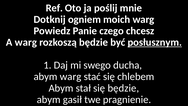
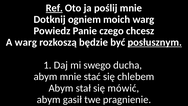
Ref underline: none -> present (54, 8)
abym warg: warg -> mnie (71, 76)
się będzie: będzie -> mówić (123, 88)
